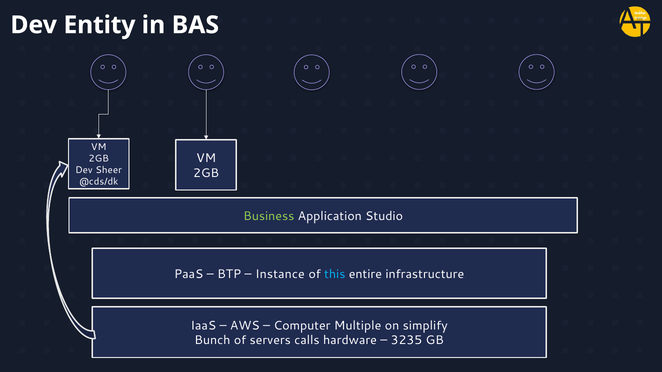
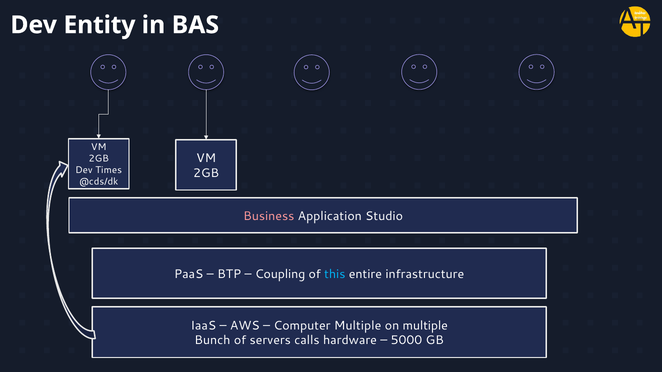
Sheer: Sheer -> Times (109, 170)
Business colour: light green -> pink (269, 216)
Instance: Instance -> Coupling (280, 274)
on simplify: simplify -> multiple (425, 326)
3235: 3235 -> 5000 (406, 341)
